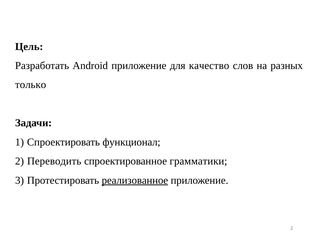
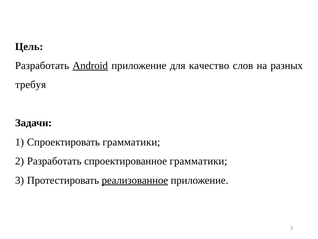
Android underline: none -> present (90, 65)
только: только -> требуя (31, 85)
Спроектировать функционал: функционал -> грамматики (131, 142)
2 Переводить: Переводить -> Разработать (54, 161)
